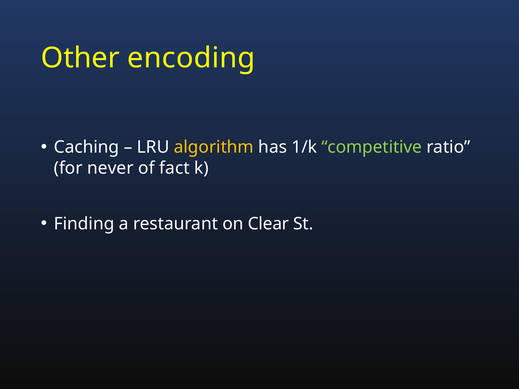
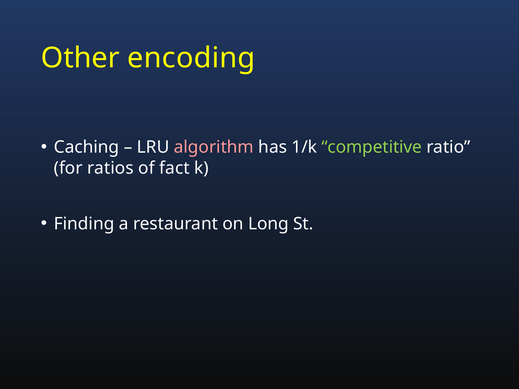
algorithm colour: yellow -> pink (214, 147)
never: never -> ratios (110, 168)
Clear: Clear -> Long (268, 224)
